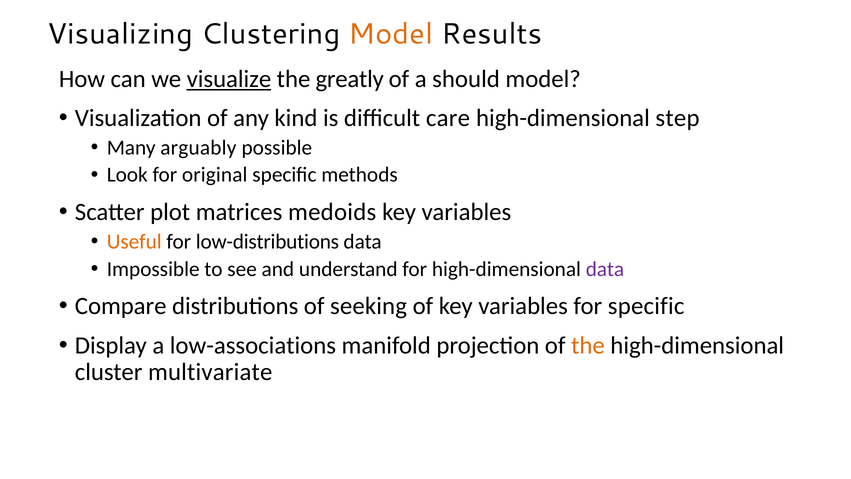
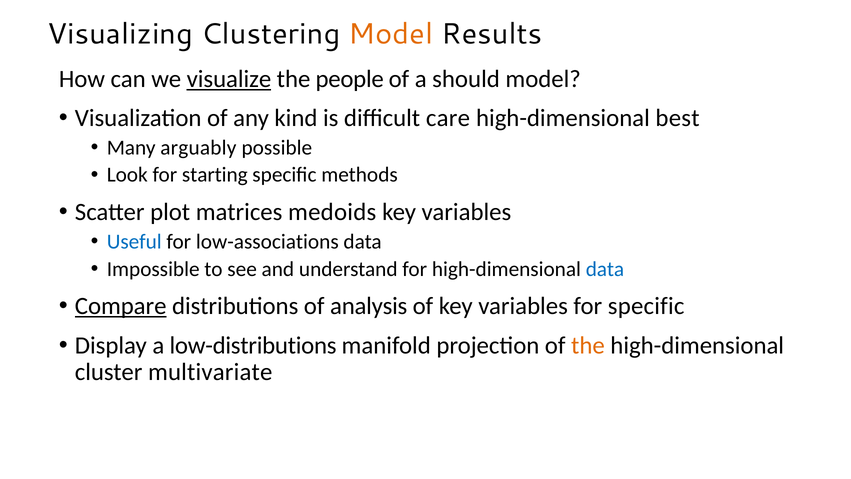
greatly: greatly -> people (350, 79)
step: step -> best (678, 118)
original: original -> starting (215, 175)
Useful colour: orange -> blue (134, 241)
low-distributions: low-distributions -> low-associations (267, 241)
data colour: purple -> blue (605, 269)
Compare underline: none -> present (121, 306)
seeking: seeking -> analysis (369, 306)
low-associations: low-associations -> low-distributions (253, 345)
